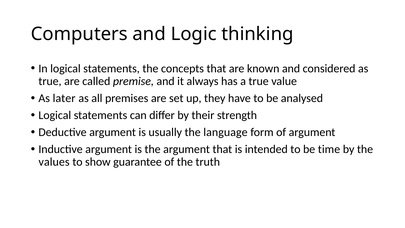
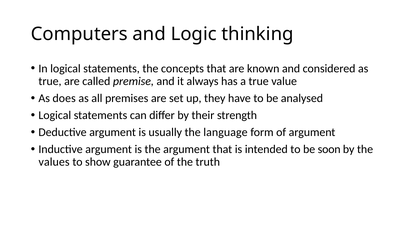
later: later -> does (64, 98)
time: time -> soon (329, 149)
